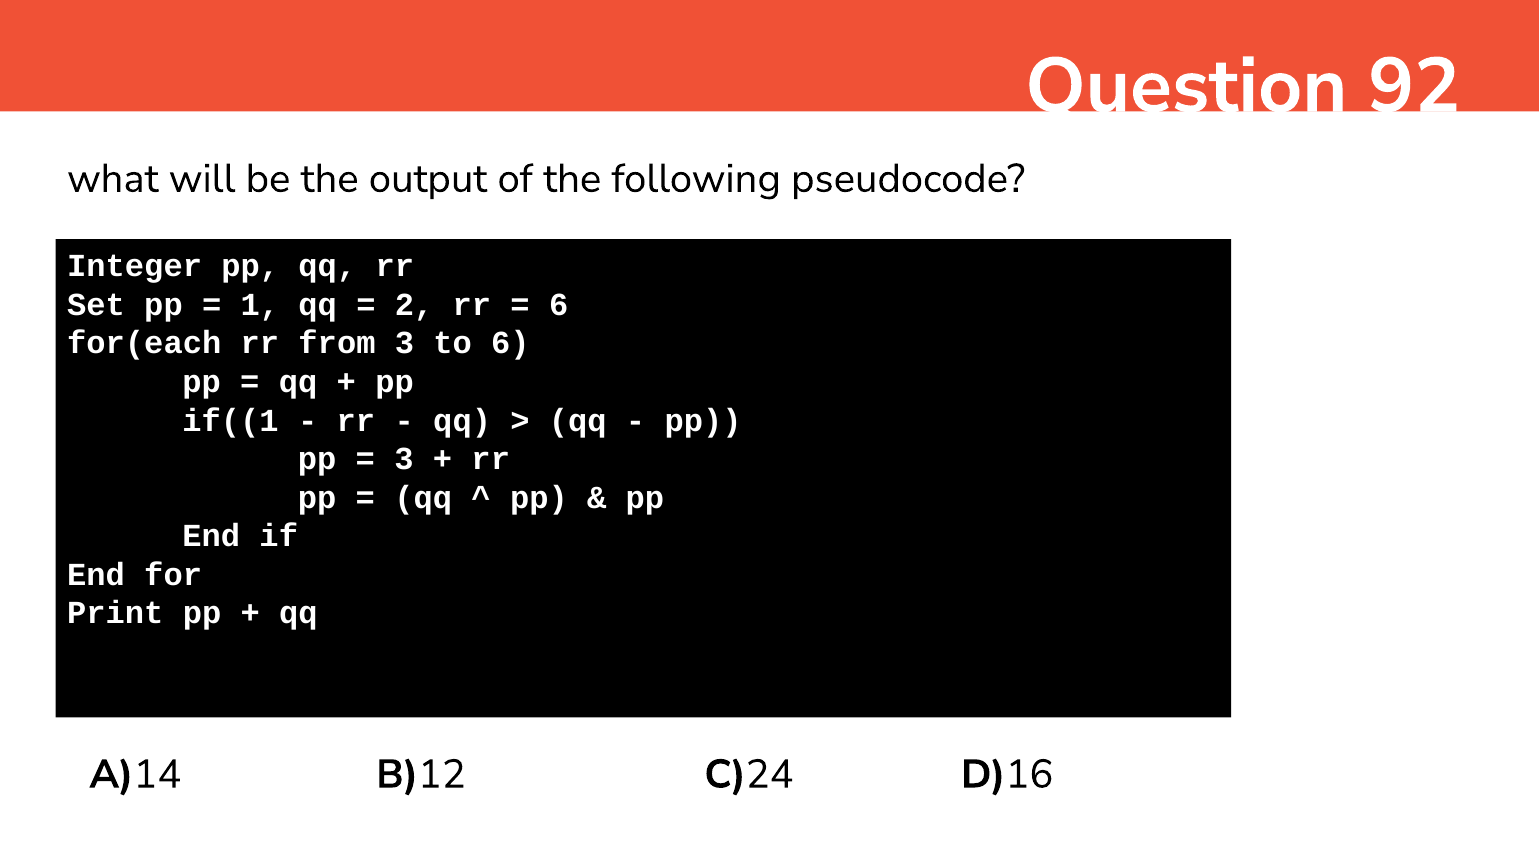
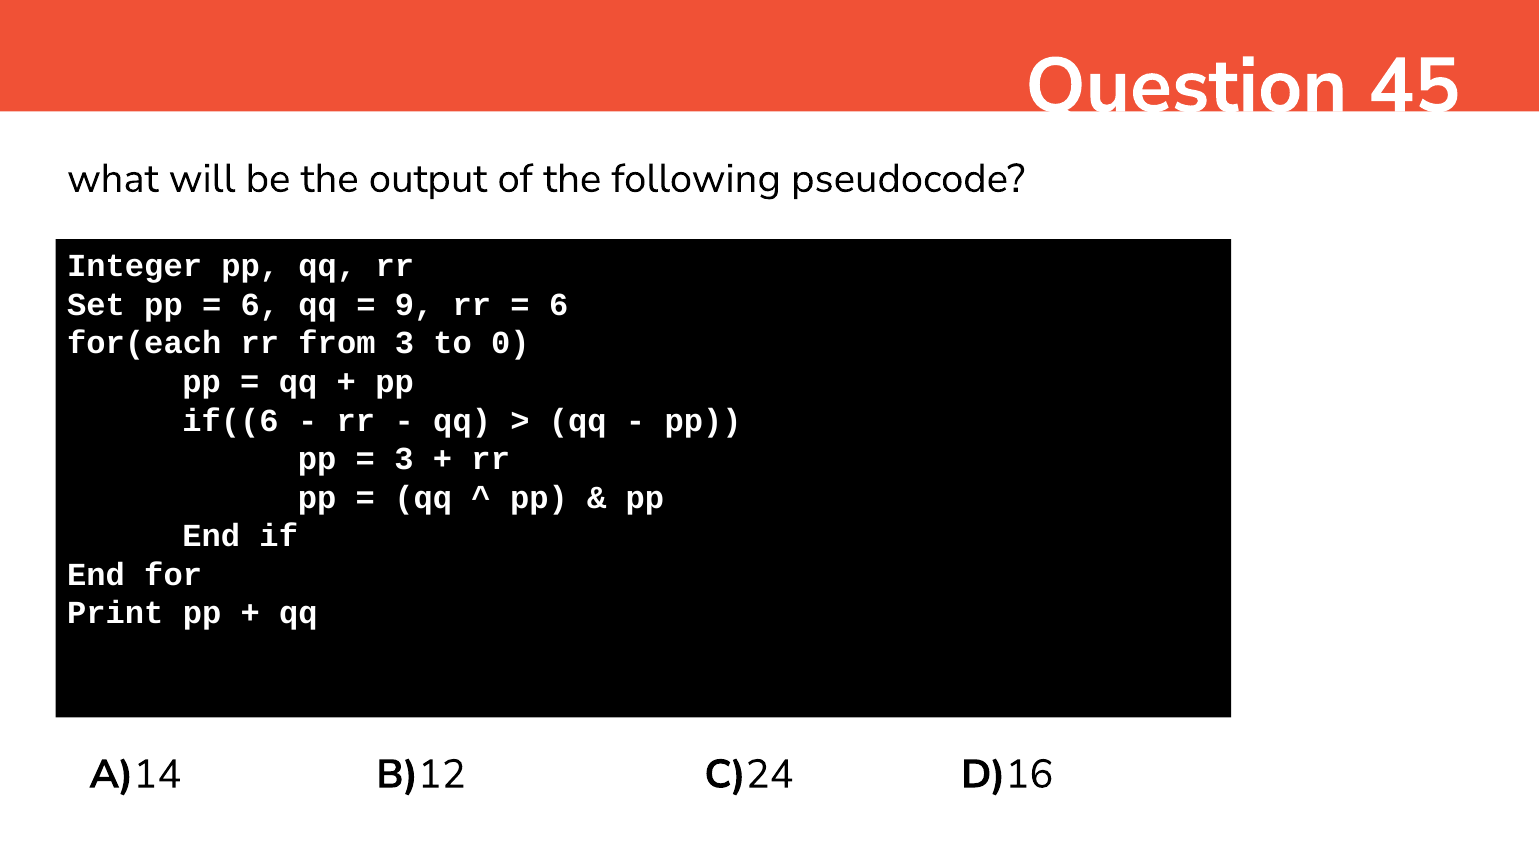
92: 92 -> 45 (1414, 86)
1: 1 -> 6 (260, 305)
2: 2 -> 9 (414, 305)
to 6: 6 -> 0 (510, 343)
if((1: if((1 -> if((6 (231, 420)
